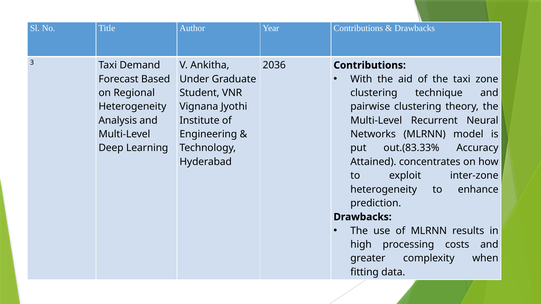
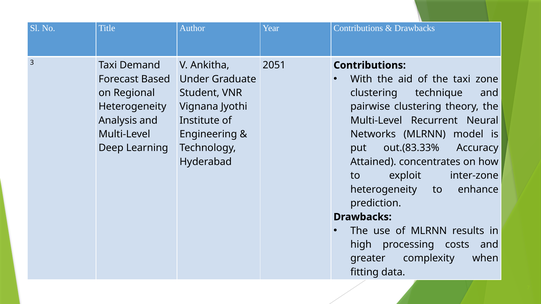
2036: 2036 -> 2051 (274, 65)
